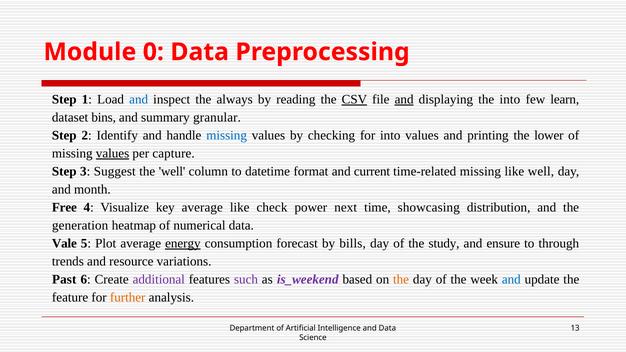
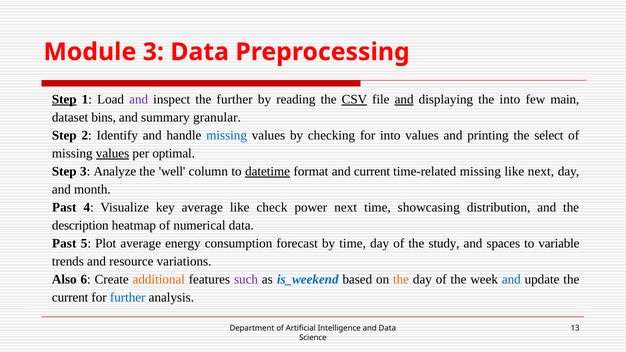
Module 0: 0 -> 3 (153, 52)
Step underline: none -> present (64, 99)
and colour: blue -> purple (139, 99)
the always: always -> further (235, 99)
learn: learn -> main (565, 99)
lower: lower -> select (549, 135)
capture: capture -> optimal (174, 153)
Suggest: Suggest -> Analyze (115, 171)
datetime underline: none -> present (268, 171)
like well: well -> next (541, 171)
Free: Free -> Past (64, 207)
generation: generation -> description (80, 225)
Vale: Vale -> Past (64, 243)
energy underline: present -> none (183, 243)
by bills: bills -> time (353, 243)
ensure: ensure -> spaces (503, 243)
through: through -> variable (559, 243)
Past: Past -> Also (64, 279)
additional colour: purple -> orange (159, 279)
is_weekend colour: purple -> blue (308, 279)
feature: feature -> current (70, 297)
further colour: orange -> blue (128, 297)
